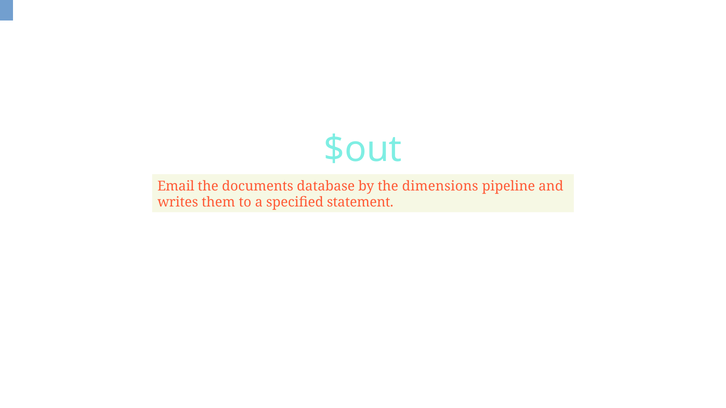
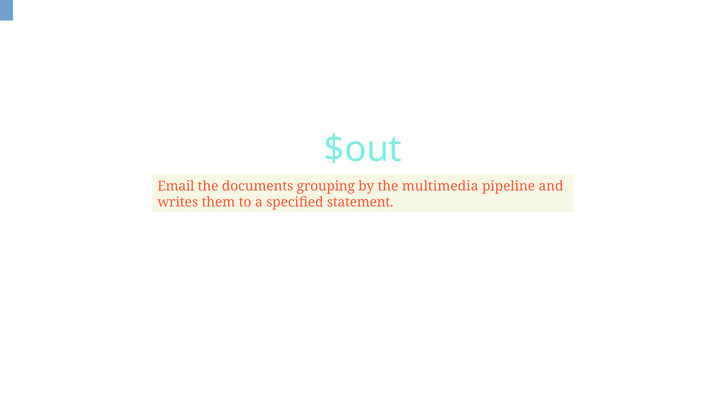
database: database -> grouping (326, 186)
dimensions: dimensions -> multimedia (440, 186)
